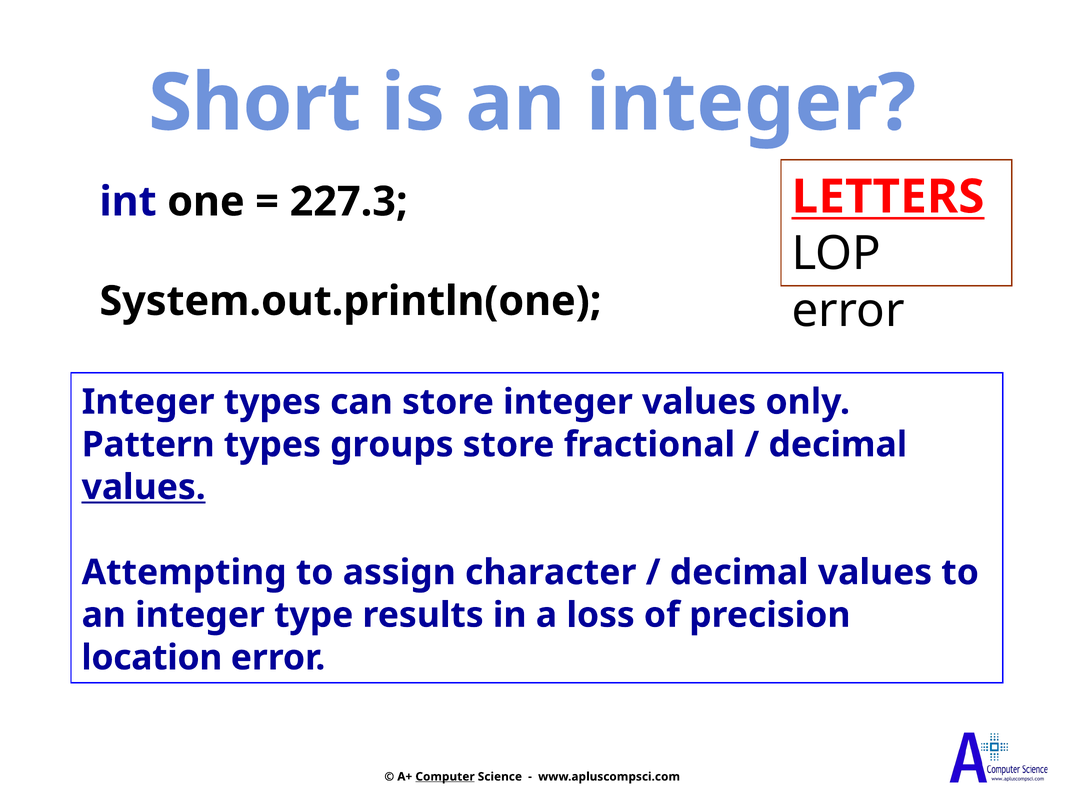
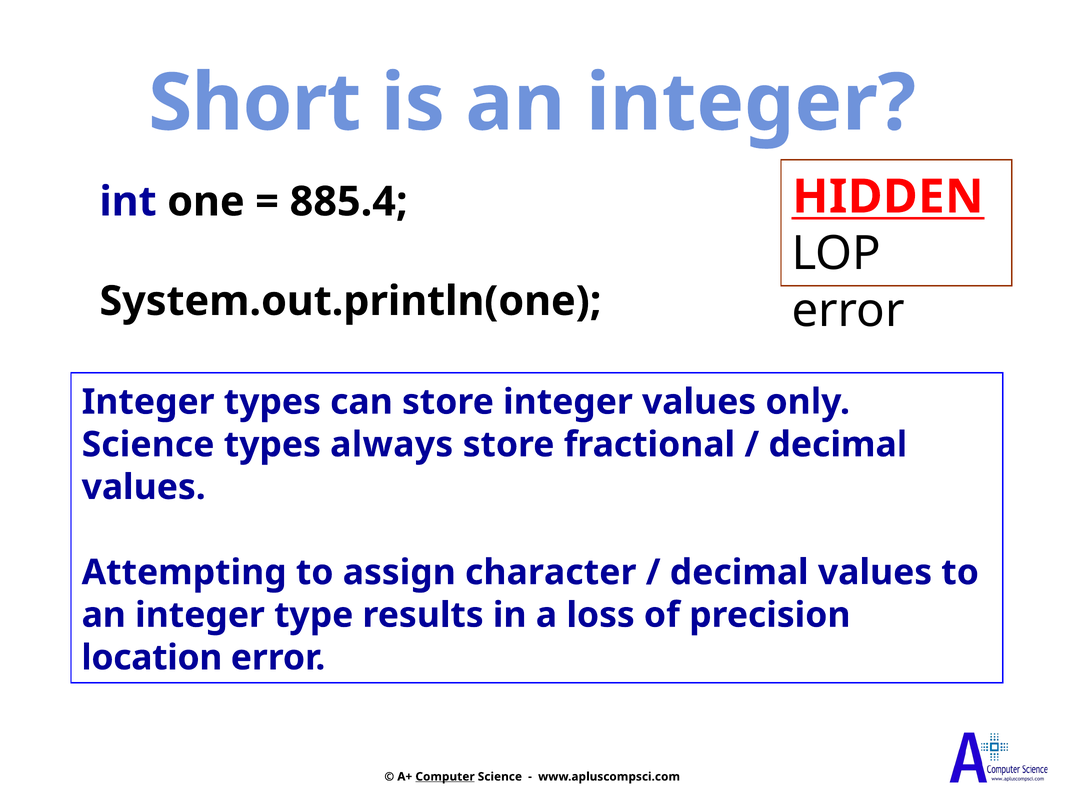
LETTERS: LETTERS -> HIDDEN (888, 197)
227.3: 227.3 -> 885.4 (349, 202)
Pattern: Pattern -> Science (148, 444)
groups: groups -> always (392, 444)
values underline: present -> none (144, 487)
